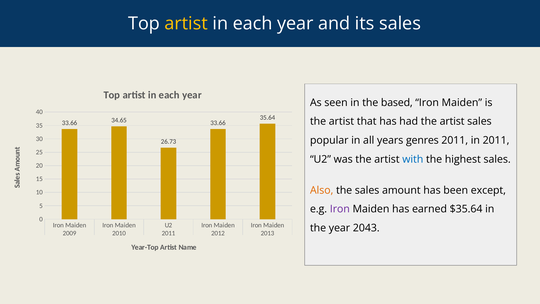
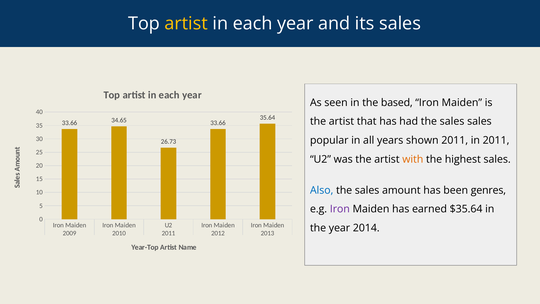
had the artist: artist -> sales (452, 121)
genres: genres -> shown (422, 140)
with colour: blue -> orange (413, 159)
Also colour: orange -> blue (322, 190)
except: except -> genres (488, 190)
2043: 2043 -> 2014 (366, 228)
